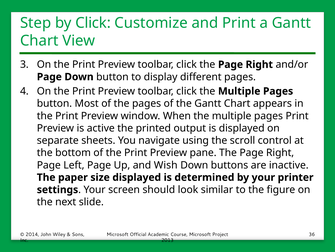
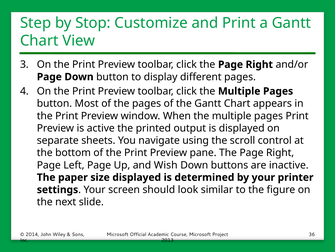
by Click: Click -> Stop (93, 23)
